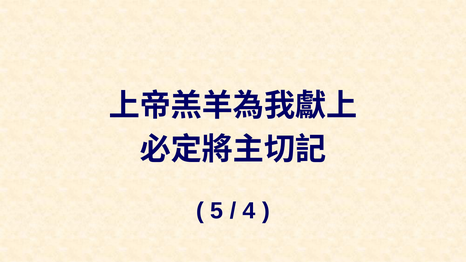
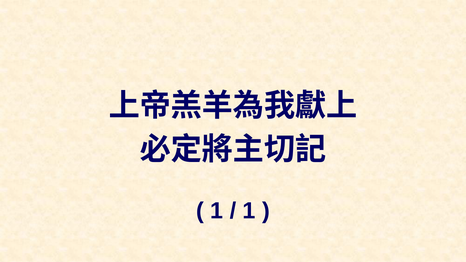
5: 5 -> 1 (217, 211)
4: 4 -> 1 (249, 211)
